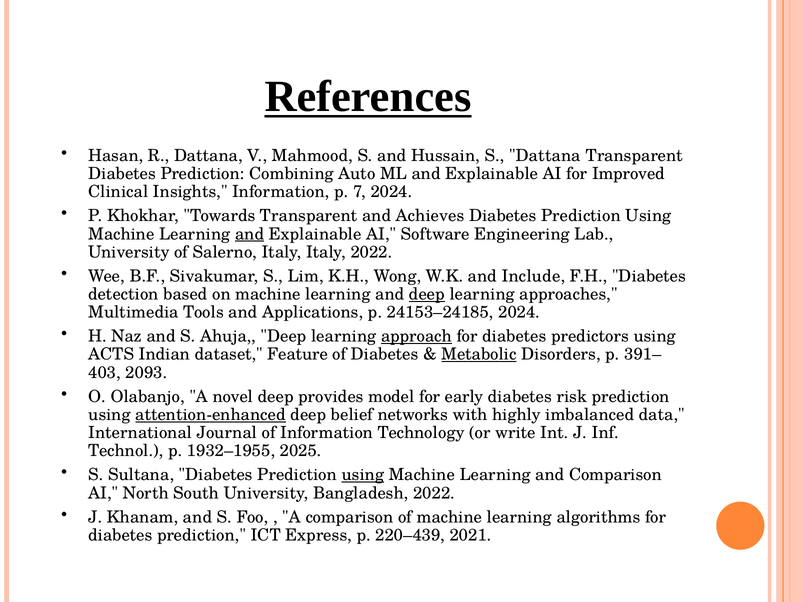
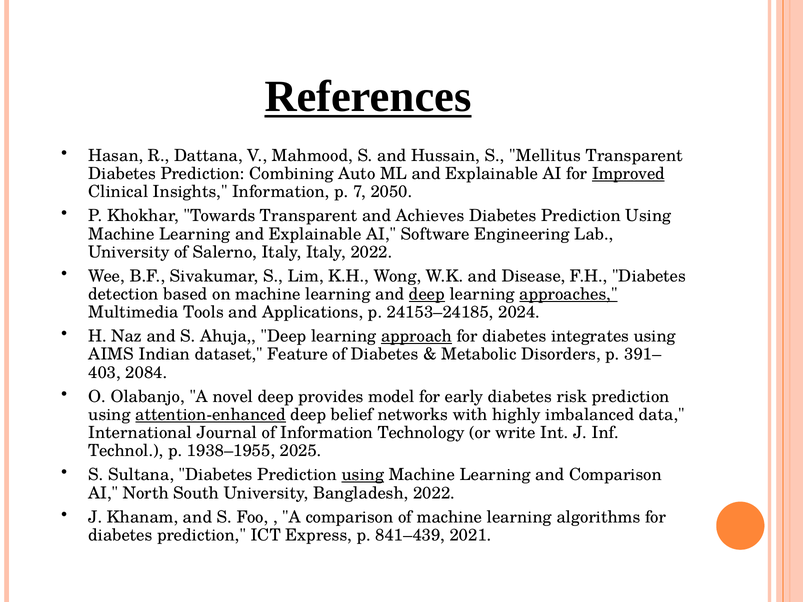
S Dattana: Dattana -> Mellitus (545, 156)
Improved underline: none -> present (628, 174)
7 2024: 2024 -> 2050 (391, 192)
and underline: present -> none (250, 234)
Include: Include -> Disease (534, 276)
approaches underline: none -> present (568, 294)
predictors: predictors -> integrates (590, 337)
ACTS: ACTS -> AIMS (111, 355)
Metabolic underline: present -> none (479, 355)
2093: 2093 -> 2084 (146, 373)
1932–1955: 1932–1955 -> 1938–1955 (231, 451)
220–439: 220–439 -> 841–439 (410, 535)
